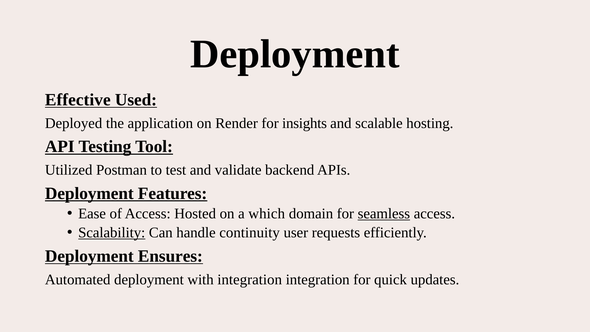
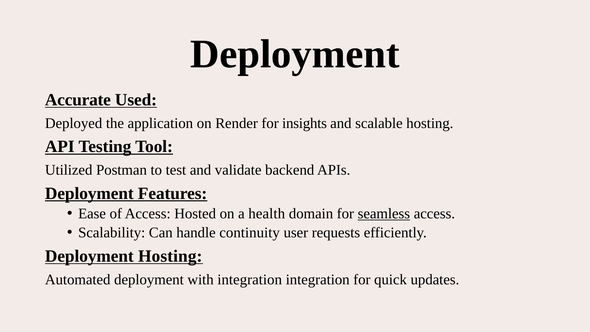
Effective: Effective -> Accurate (78, 100)
which: which -> health (267, 214)
Scalability underline: present -> none (112, 233)
Deployment Ensures: Ensures -> Hosting (170, 256)
